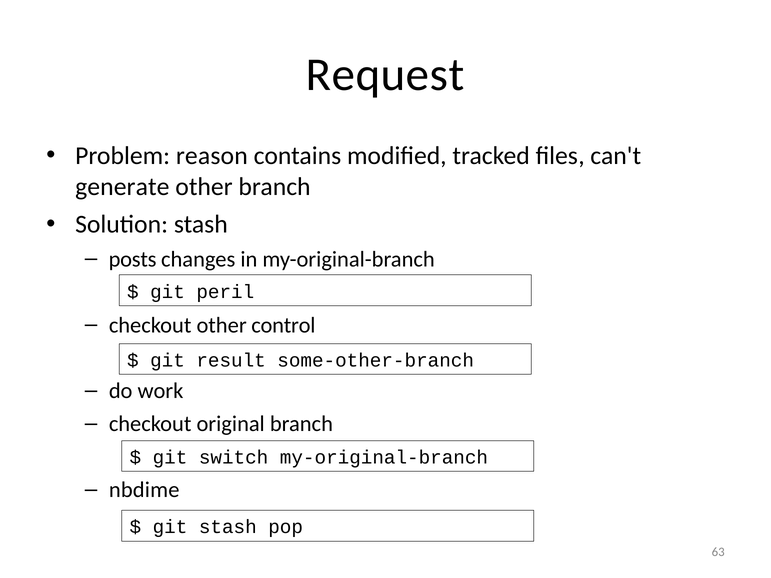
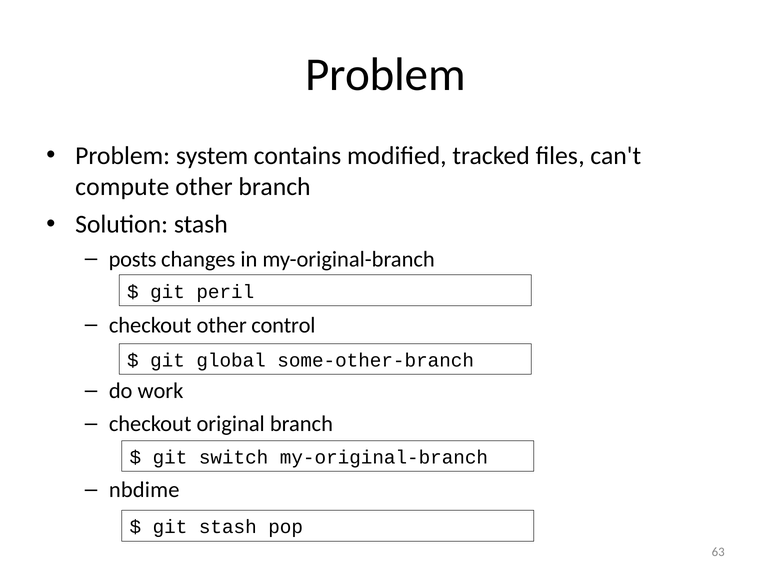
Request: Request -> Problem (385, 75)
reason: reason -> system (212, 156)
generate: generate -> compute (122, 187)
result: result -> global (231, 360)
